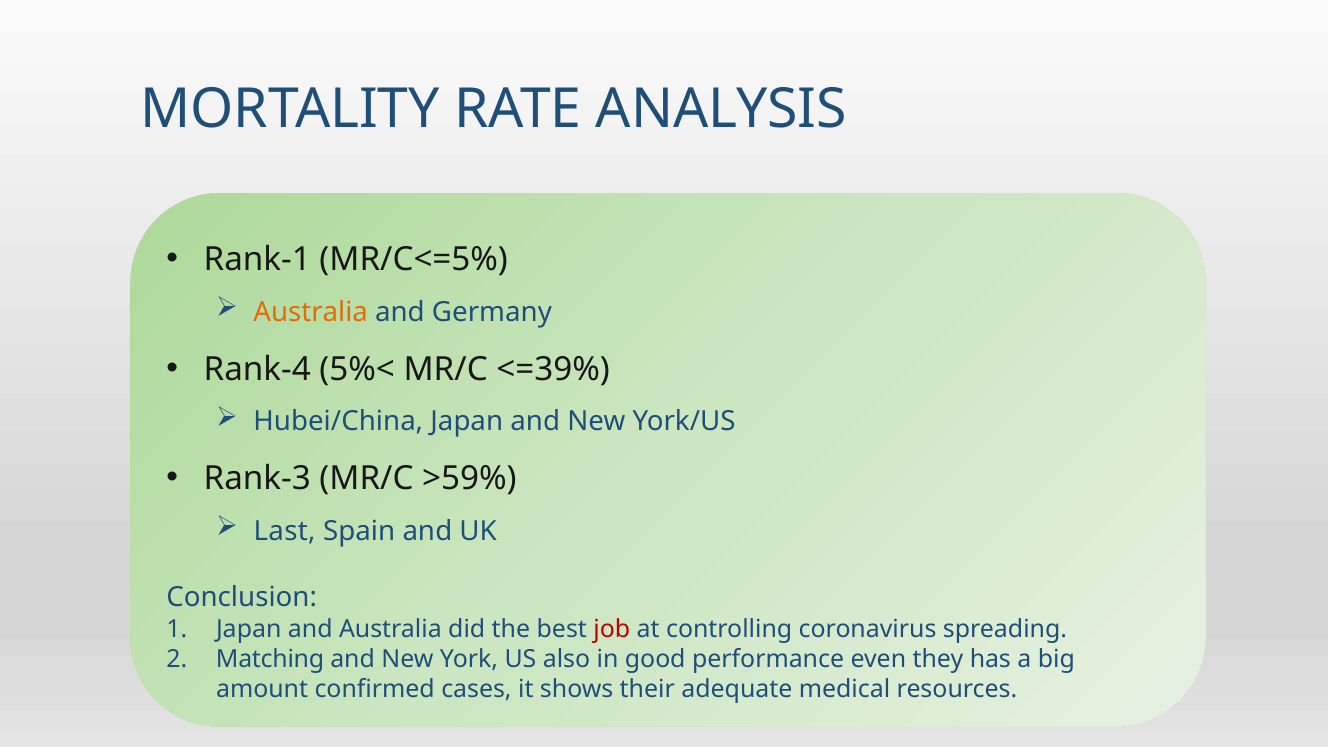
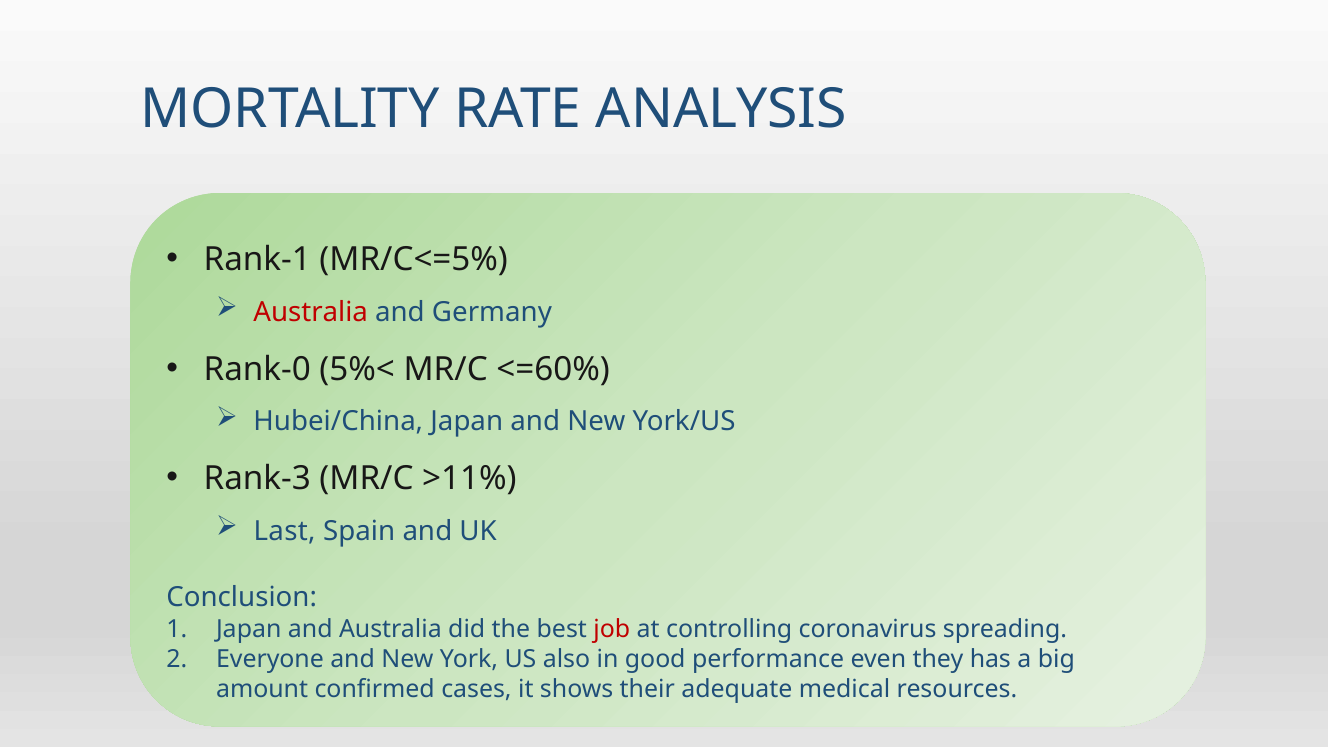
Australia colour: orange -> red (311, 312)
Rank-4: Rank-4 -> Rank-0 (257, 369)
<=39%: <=39% -> <=60% (553, 369)
>59%: >59% -> >11% (469, 479)
Matching: Matching -> Everyone (270, 659)
